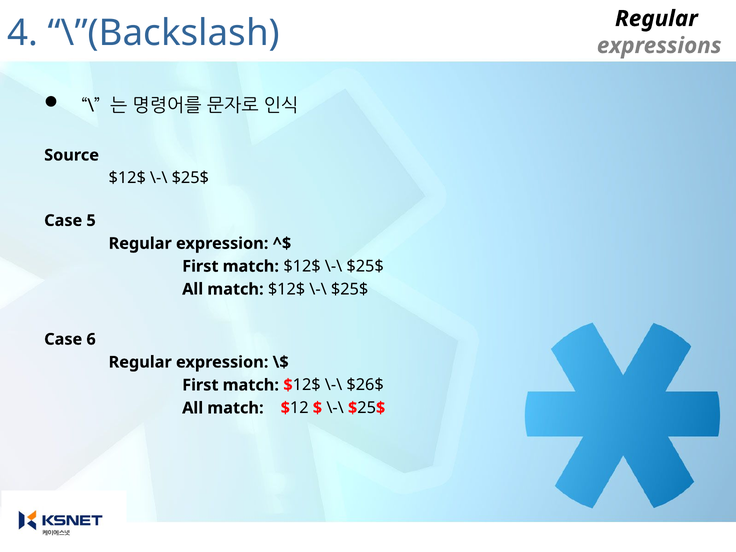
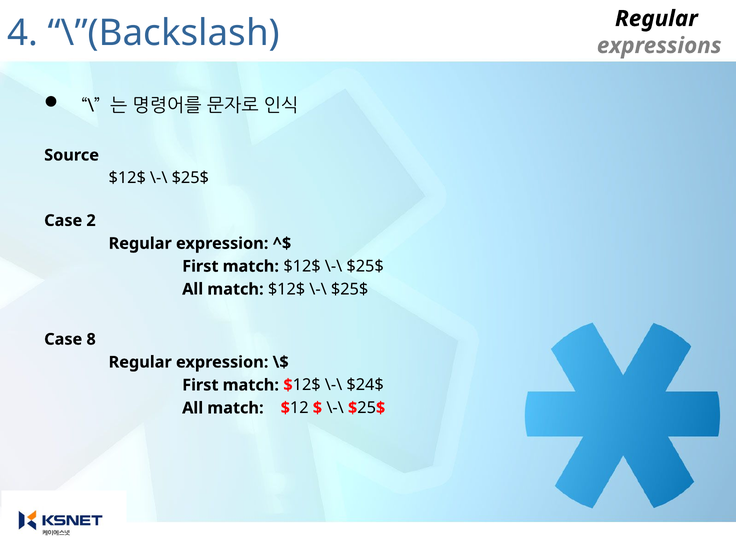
5: 5 -> 2 (91, 221)
6: 6 -> 8 (91, 339)
$26$: $26$ -> $24$ (365, 385)
